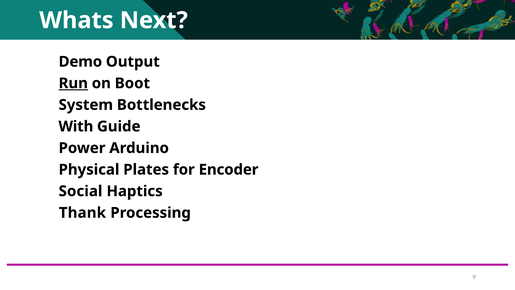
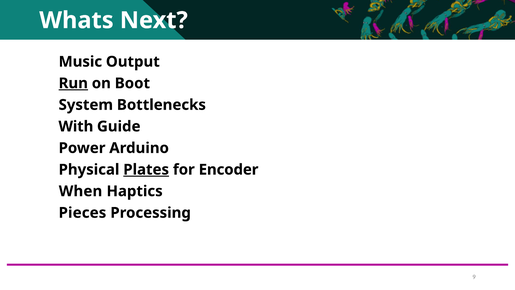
Demo: Demo -> Music (80, 62)
Plates underline: none -> present (146, 169)
Social: Social -> When (81, 191)
Thank: Thank -> Pieces (82, 213)
